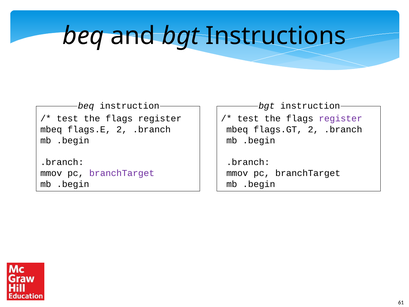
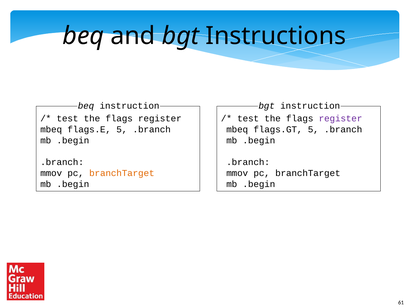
flags.E 2: 2 -> 5 (122, 129)
flags.GT 2: 2 -> 5 (313, 129)
branchTarget colour: purple -> orange (122, 173)
